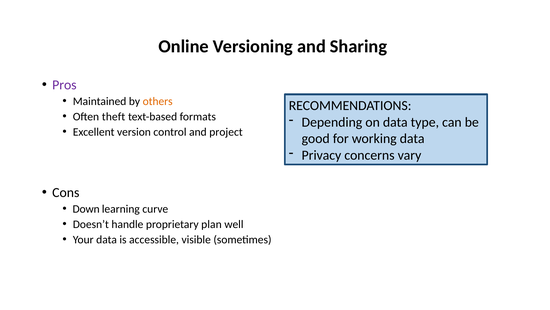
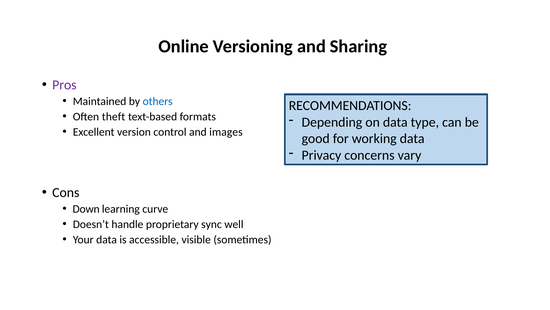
others colour: orange -> blue (158, 101)
project: project -> images (226, 132)
plan: plan -> sync (211, 224)
